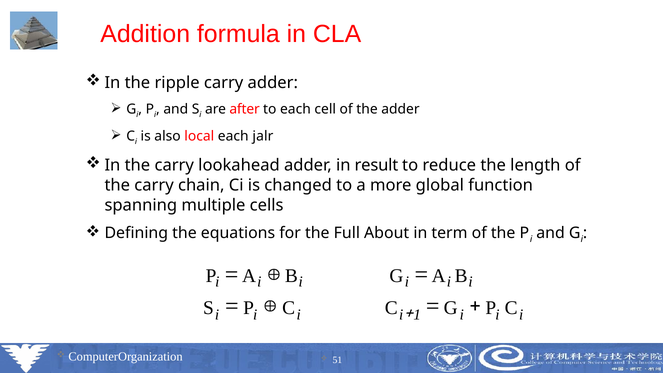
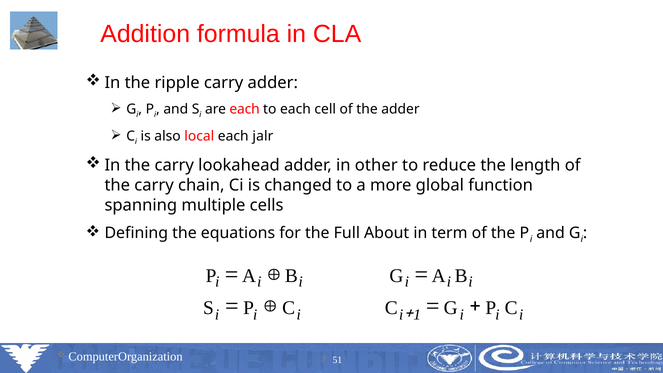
are after: after -> each (245, 109)
result: result -> other (376, 165)
